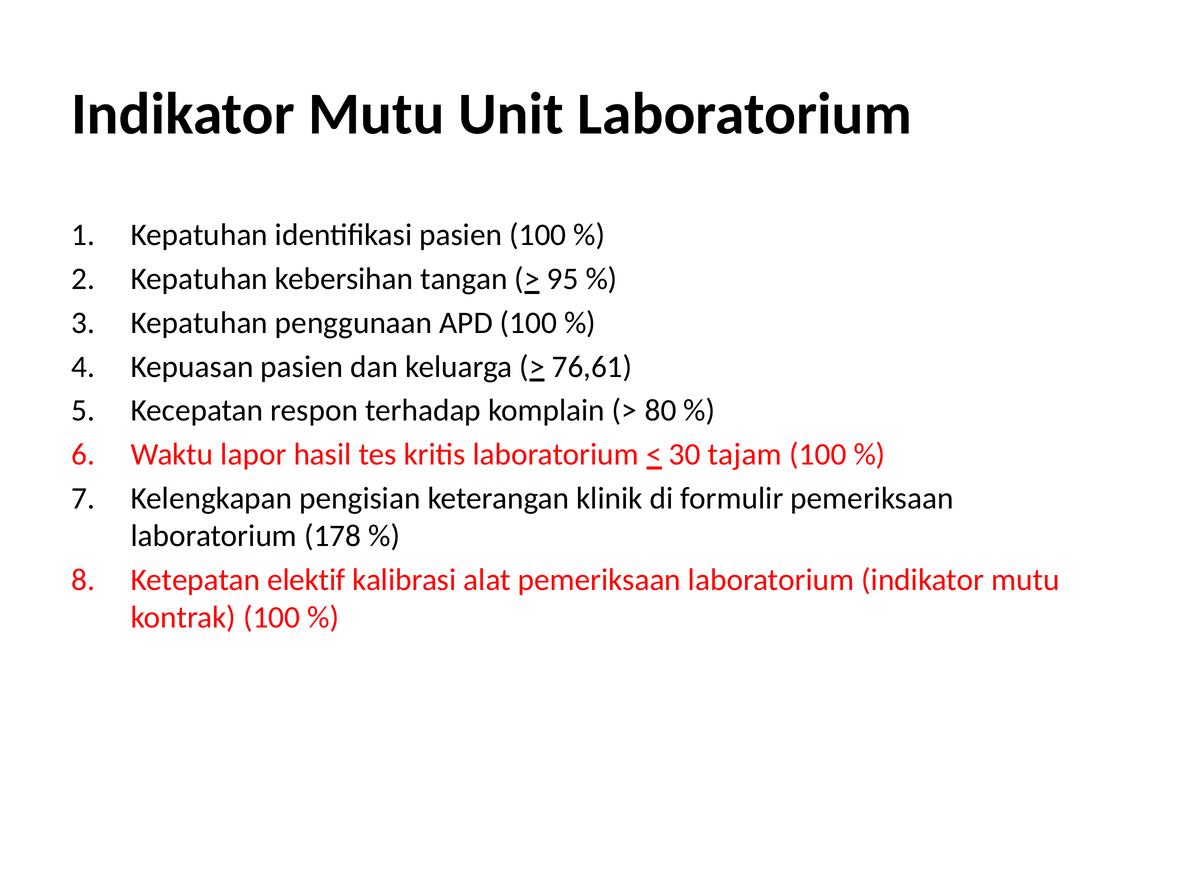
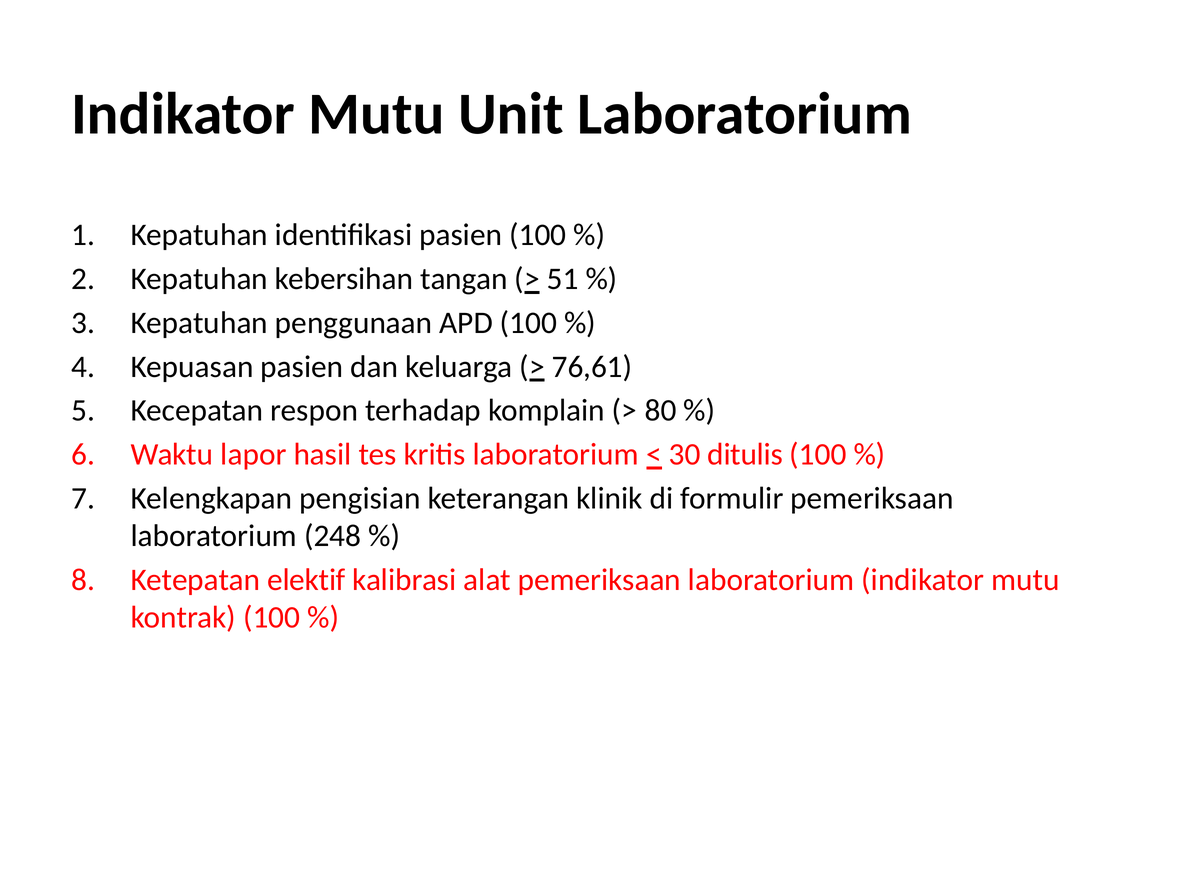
95: 95 -> 51 (563, 279)
tajam: tajam -> ditulis (745, 454)
178: 178 -> 248 (333, 536)
